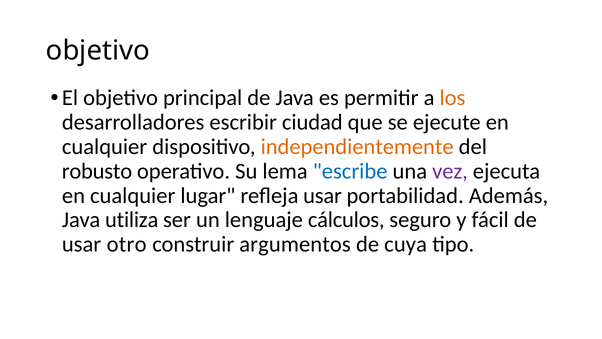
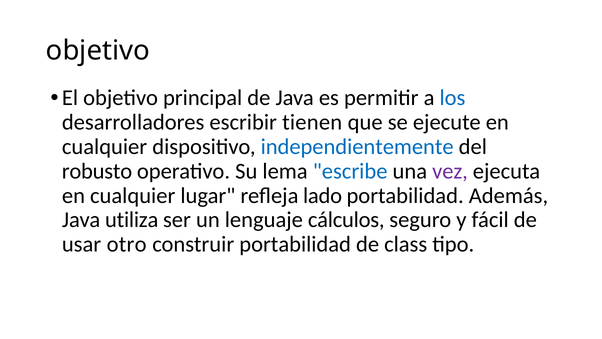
los colour: orange -> blue (452, 98)
ciudad: ciudad -> tienen (312, 122)
independientemente colour: orange -> blue (357, 147)
refleja usar: usar -> lado (323, 195)
construir argumentos: argumentos -> portabilidad (295, 244)
cuya: cuya -> class (406, 244)
